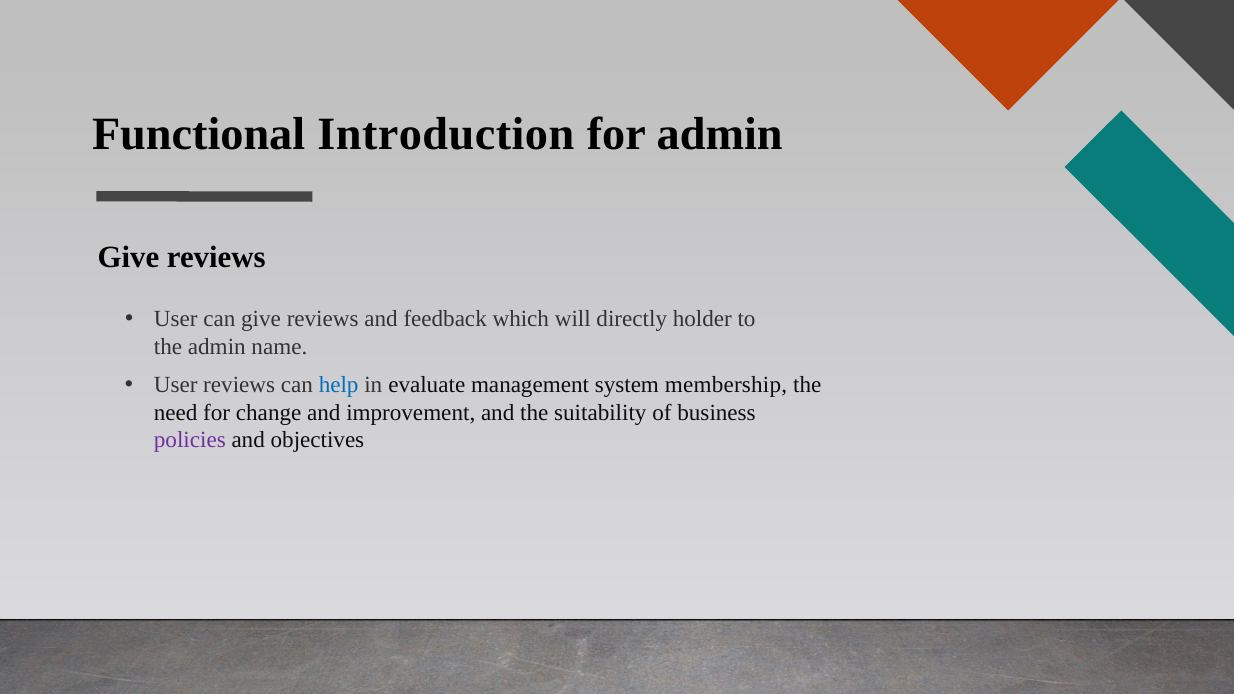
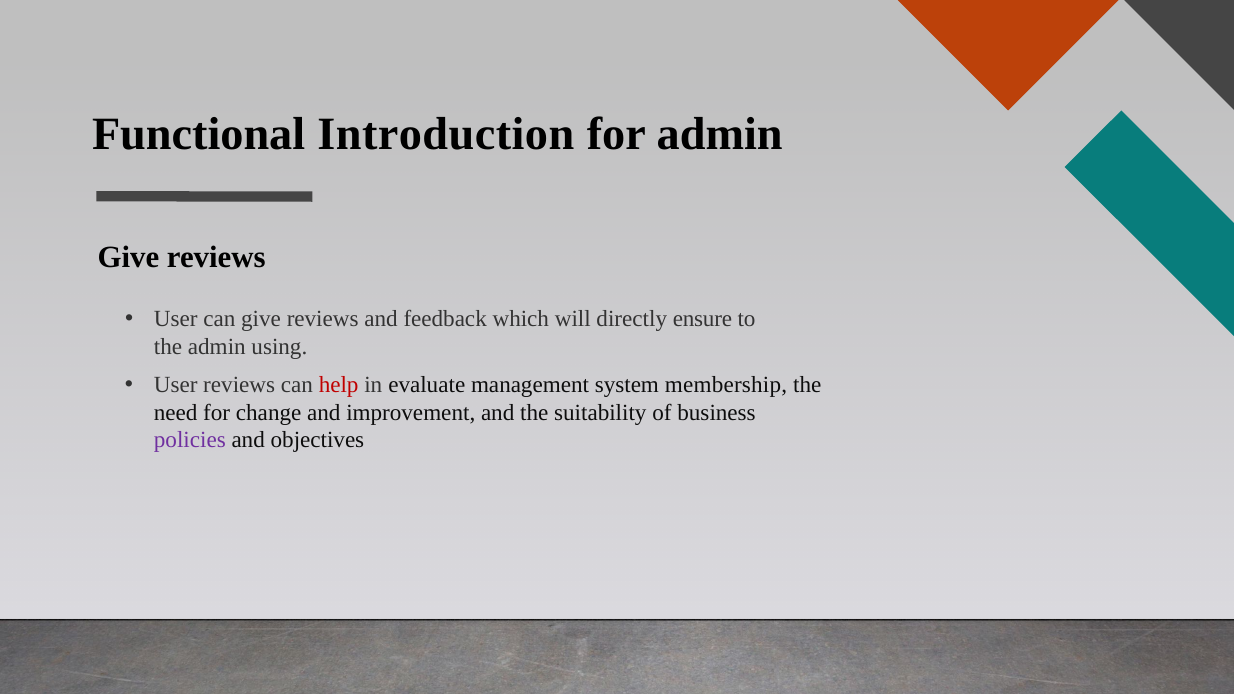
holder: holder -> ensure (702, 319)
name: name -> using (279, 347)
help colour: blue -> red (339, 385)
